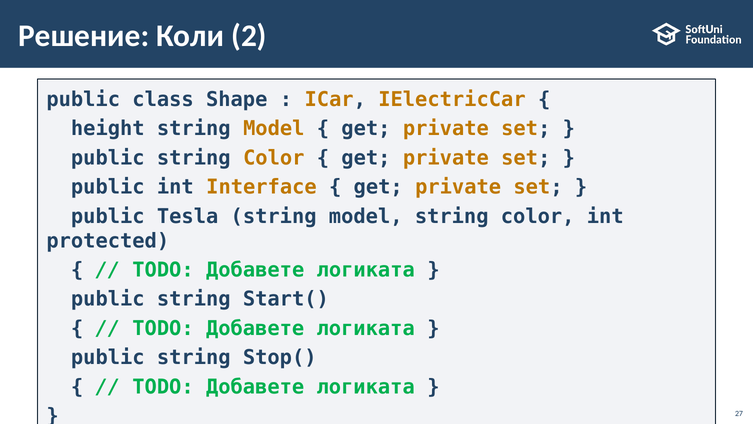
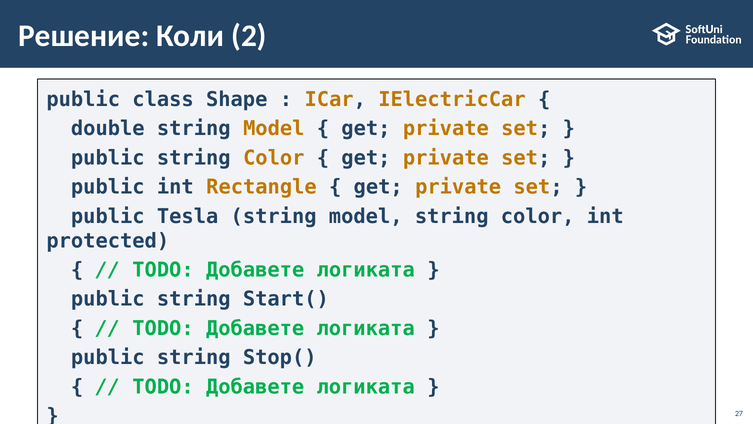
height: height -> double (108, 129)
Interface: Interface -> Rectangle (261, 187)
